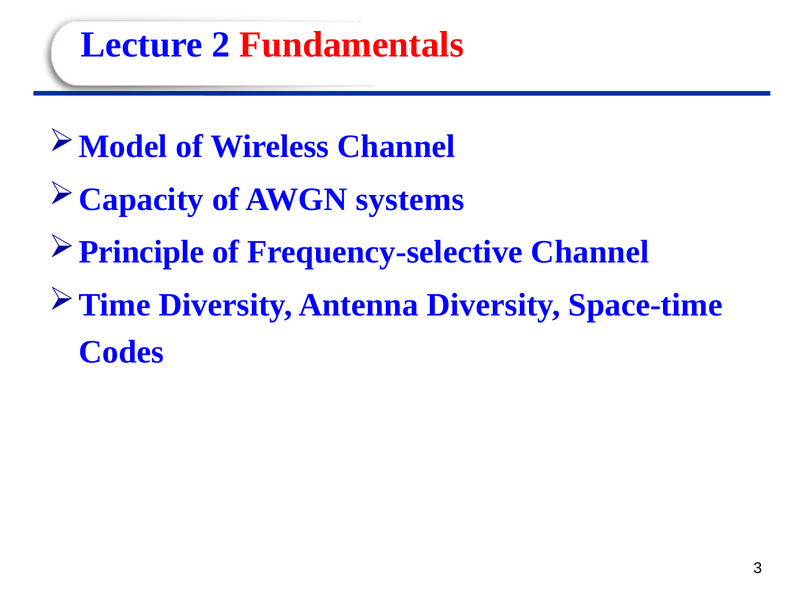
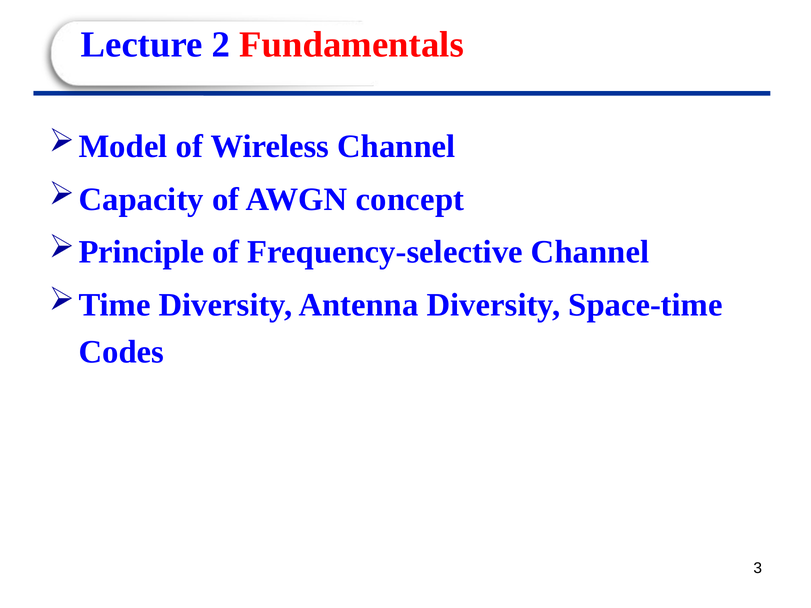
systems: systems -> concept (410, 199)
